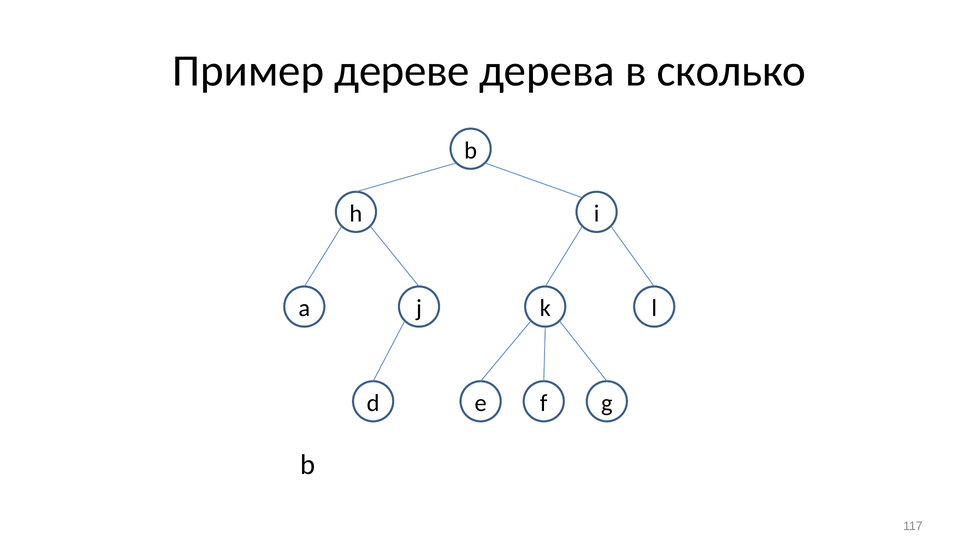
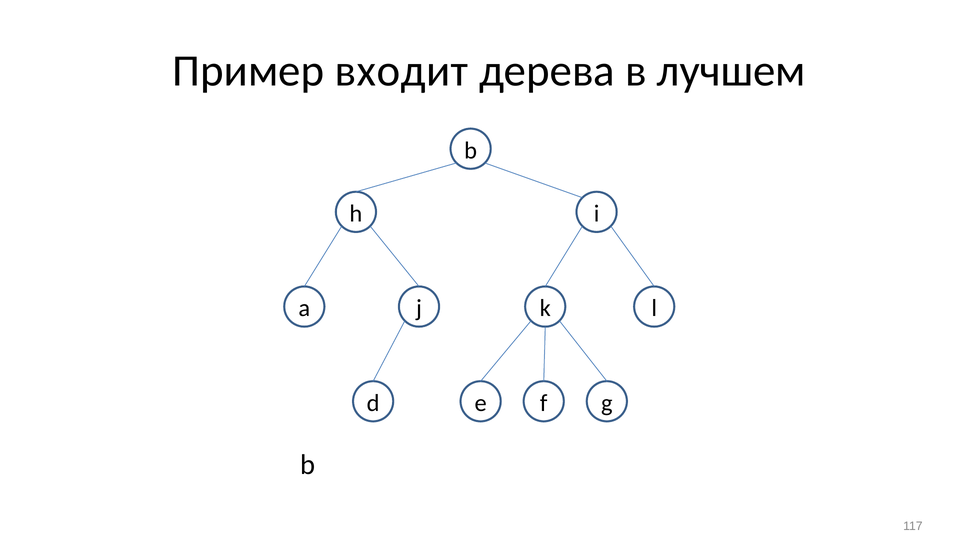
дереве: дереве -> входит (401, 71)
сколько: сколько -> лучшем (731, 71)
